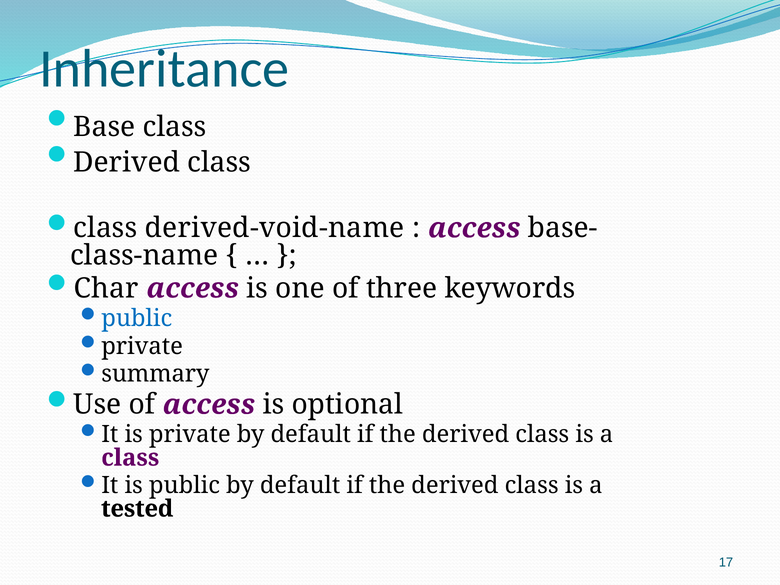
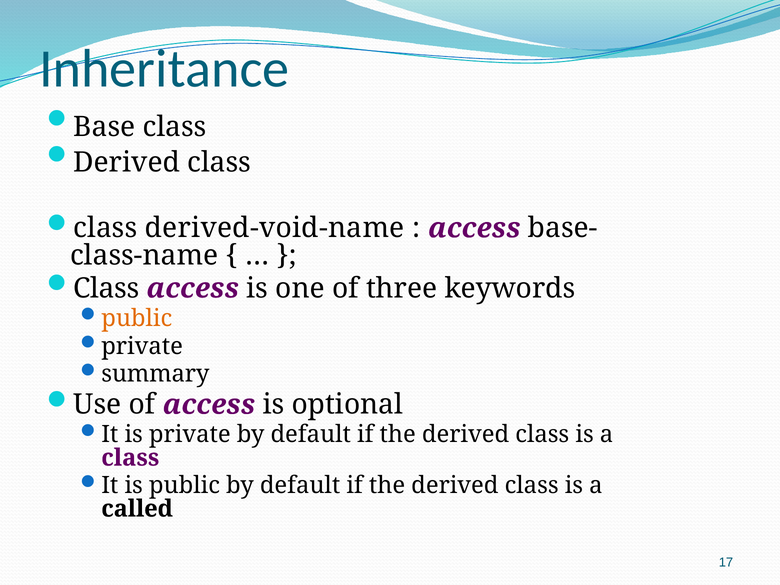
Char: Char -> Class (106, 288)
public colour: blue -> orange (137, 318)
tested: tested -> called (137, 509)
